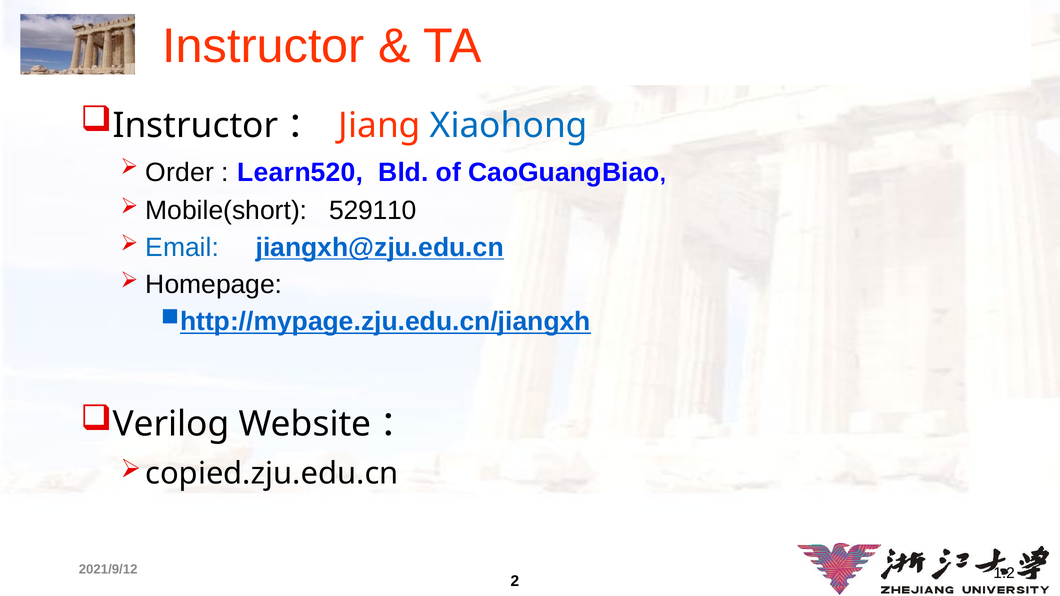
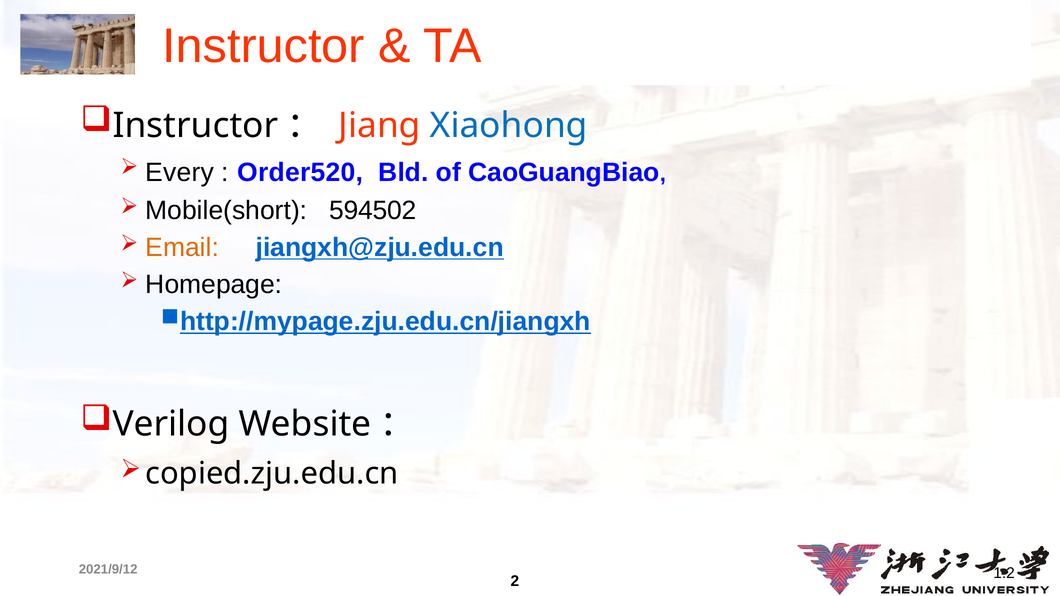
Order: Order -> Every (180, 172)
Learn520: Learn520 -> Order520 (300, 172)
529110: 529110 -> 594502 (373, 210)
Email colour: blue -> orange (182, 247)
